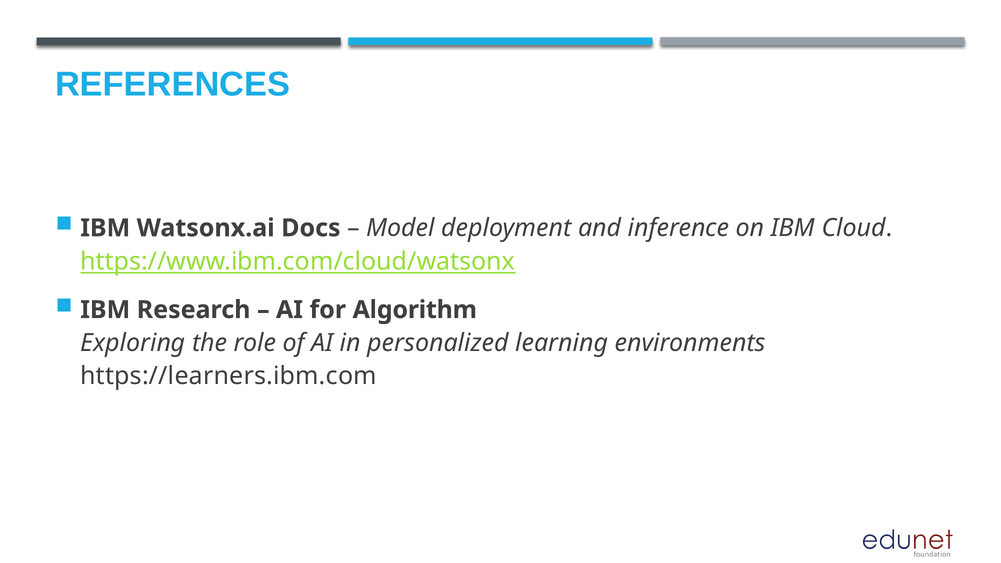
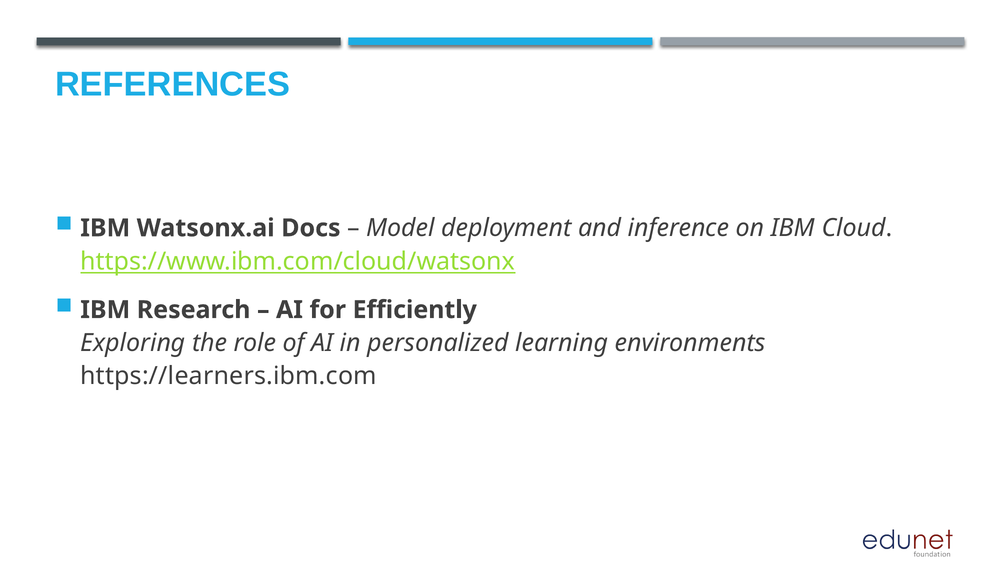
Algorithm: Algorithm -> Efficiently (415, 310)
